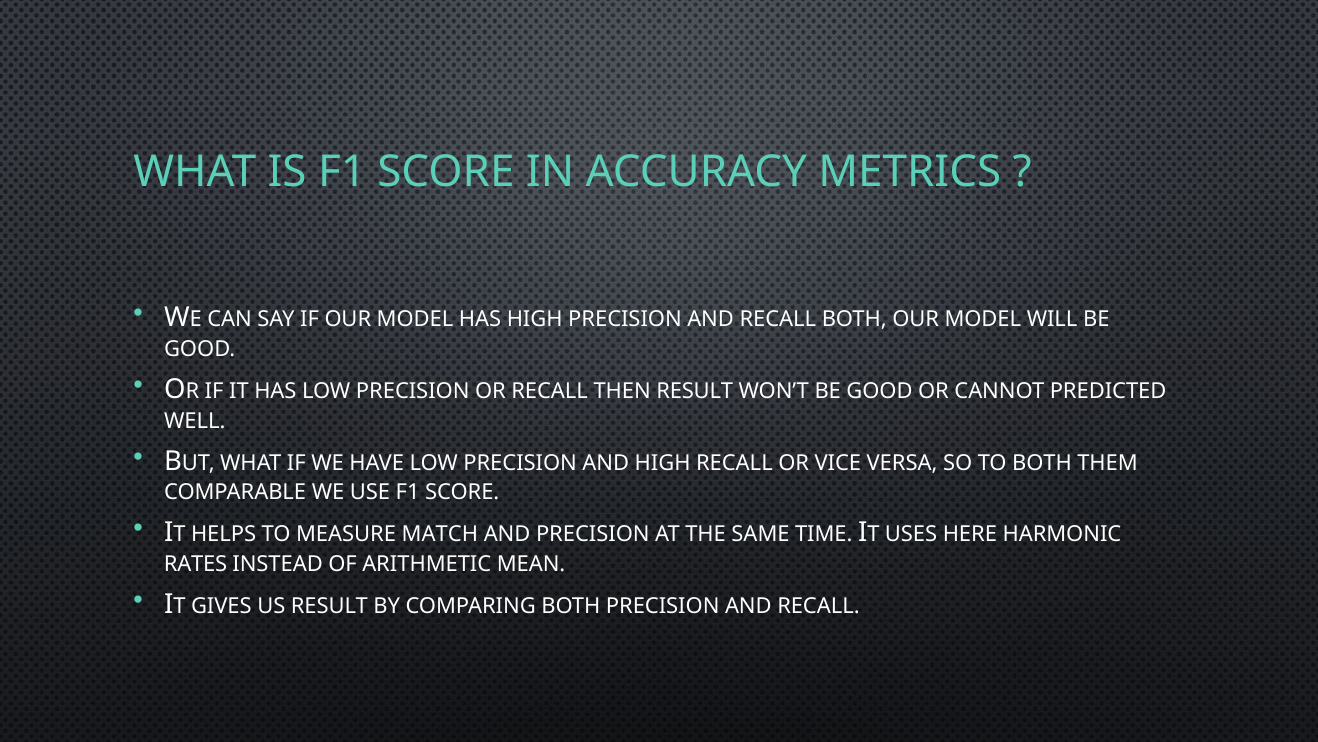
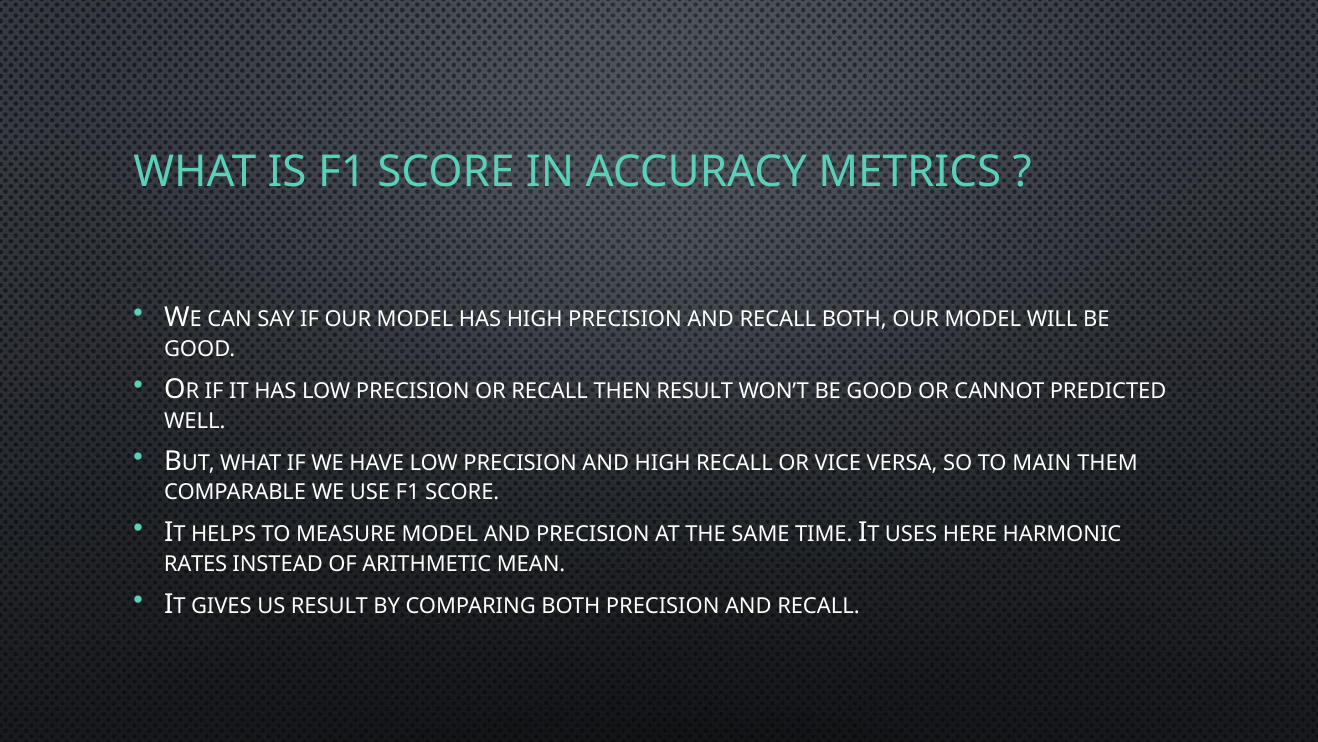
TO BOTH: BOTH -> MAIN (1042, 463)
MEASURE MATCH: MATCH -> MODEL (440, 534)
